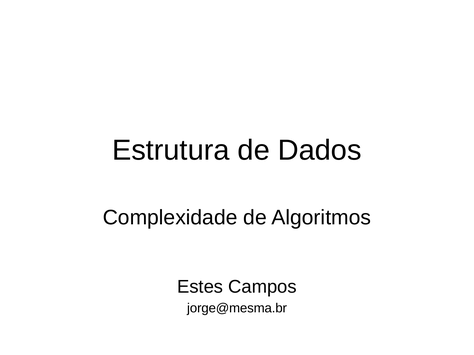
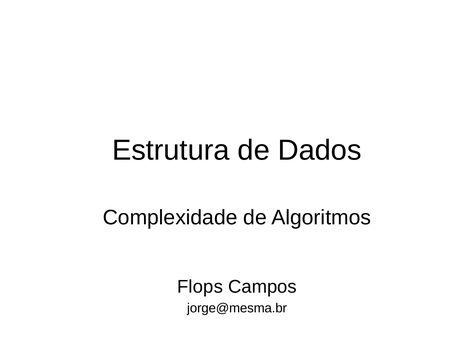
Estes: Estes -> Flops (200, 287)
